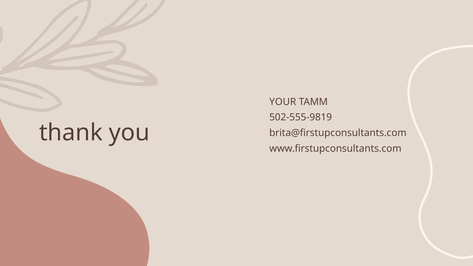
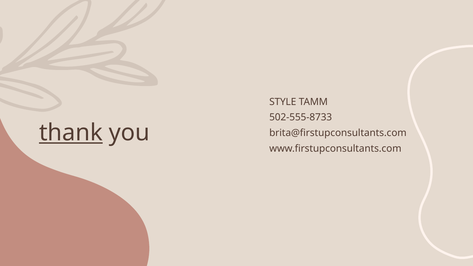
YOUR: YOUR -> STYLE (283, 102)
502-555-9819: 502-555-9819 -> 502-555-8733 (301, 117)
thank underline: none -> present (71, 133)
